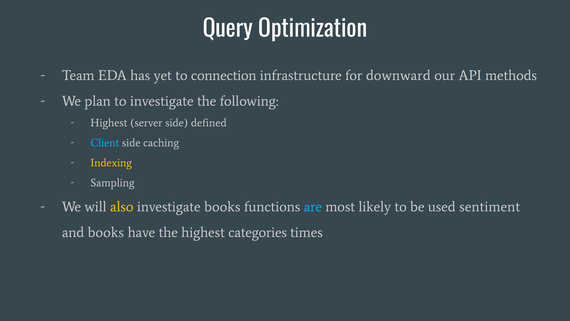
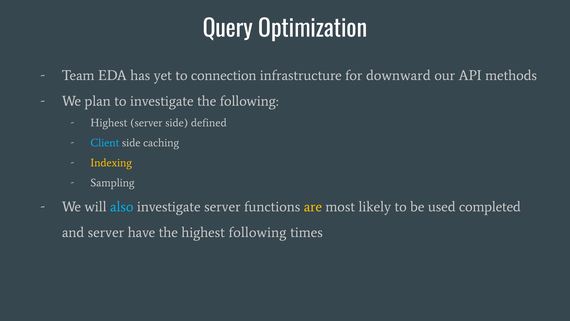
also colour: yellow -> light blue (122, 207)
investigate books: books -> server (222, 207)
are colour: light blue -> yellow (313, 207)
sentiment: sentiment -> completed (490, 207)
and books: books -> server (106, 232)
highest categories: categories -> following (257, 232)
